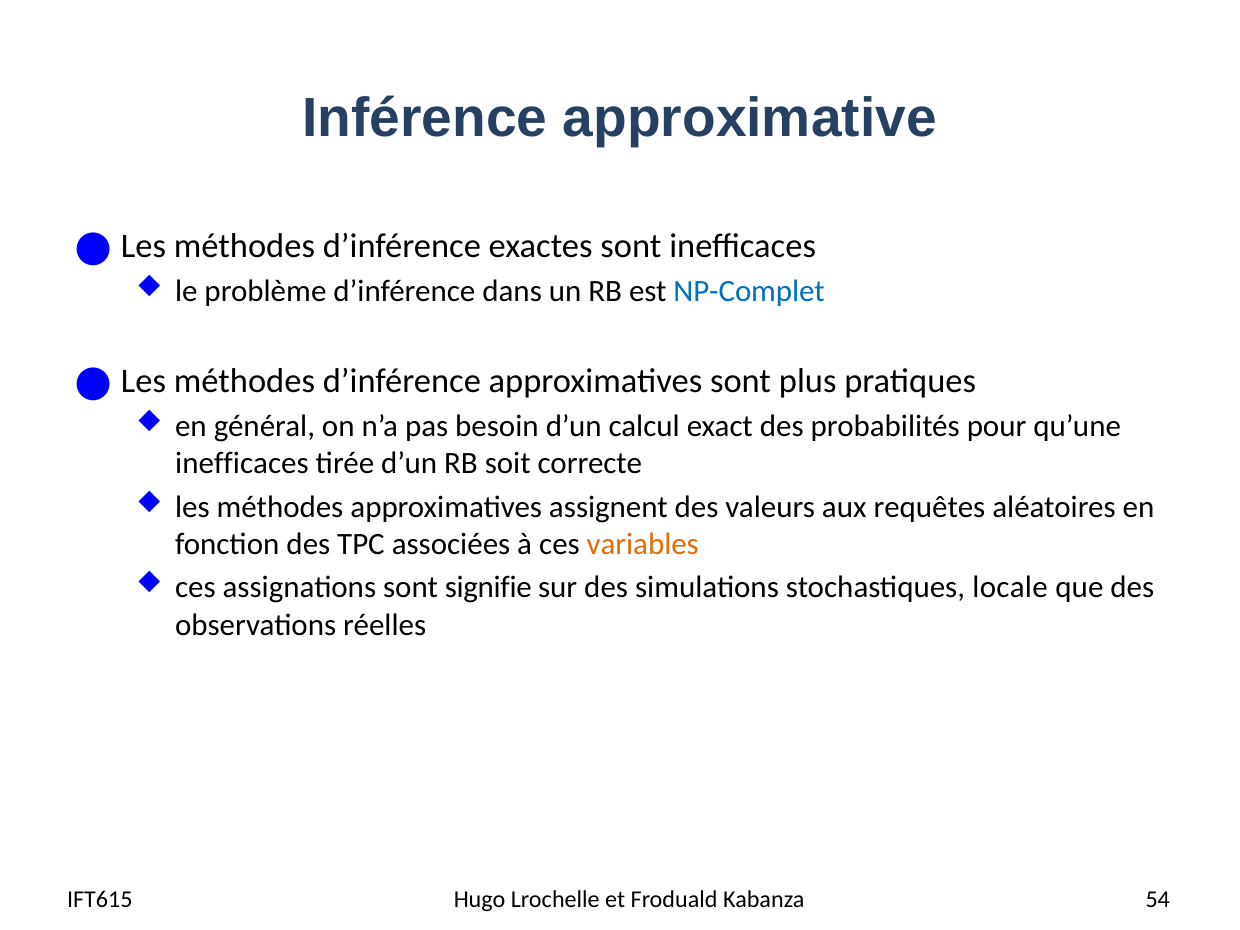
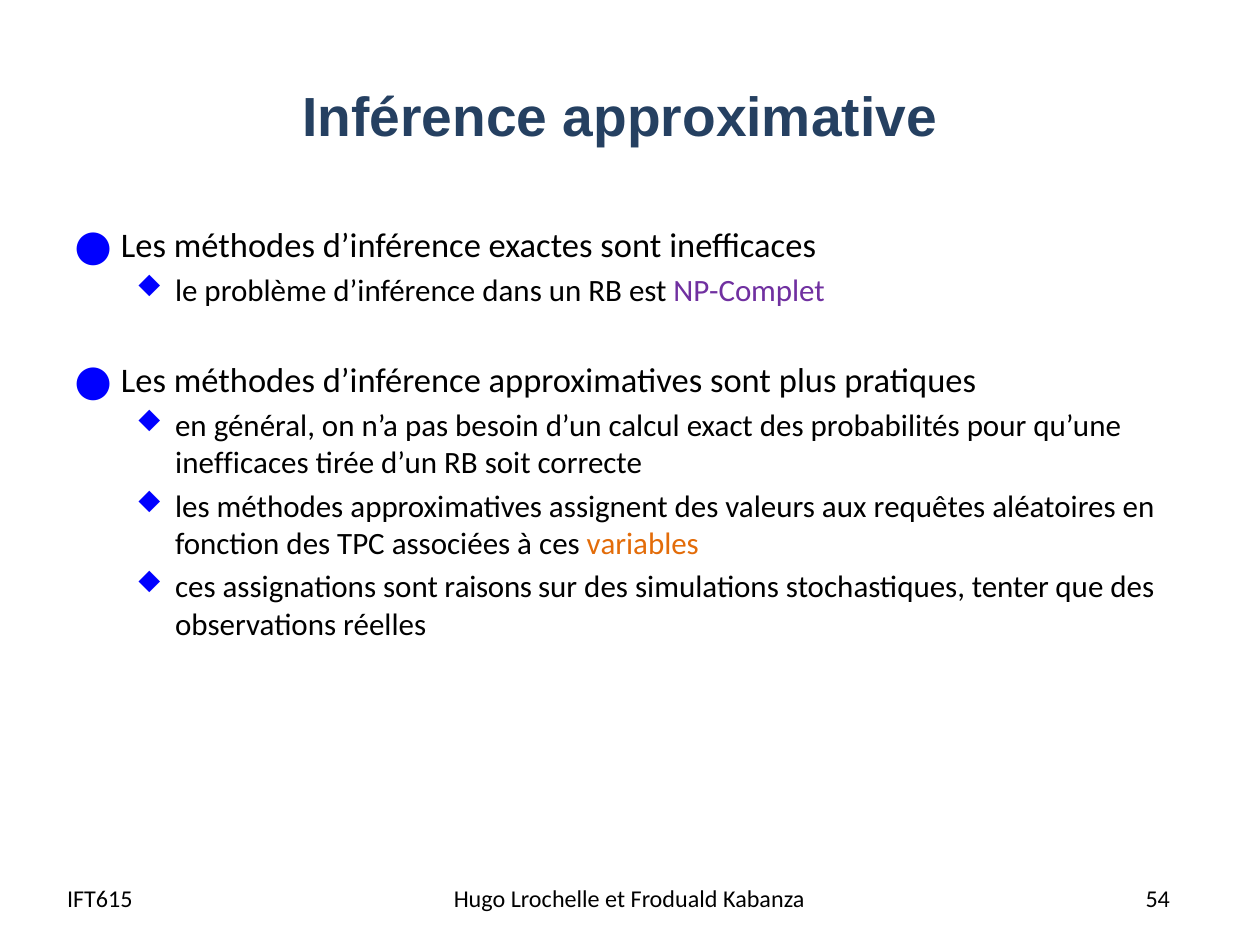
NP-Complet colour: blue -> purple (749, 292)
signifie: signifie -> raisons (488, 588)
locale: locale -> tenter (1010, 588)
